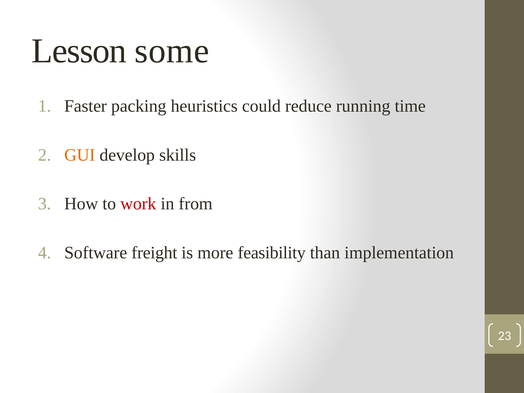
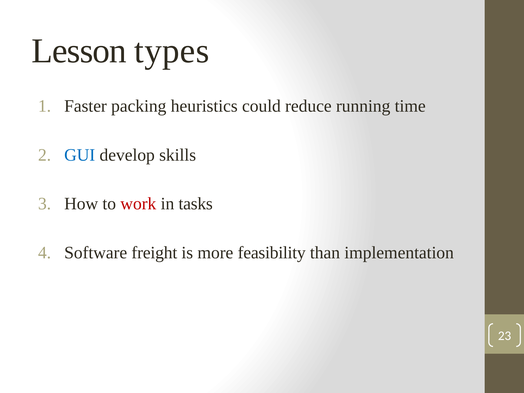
some: some -> types (172, 51)
GUI colour: orange -> blue (80, 155)
from: from -> tasks (196, 204)
